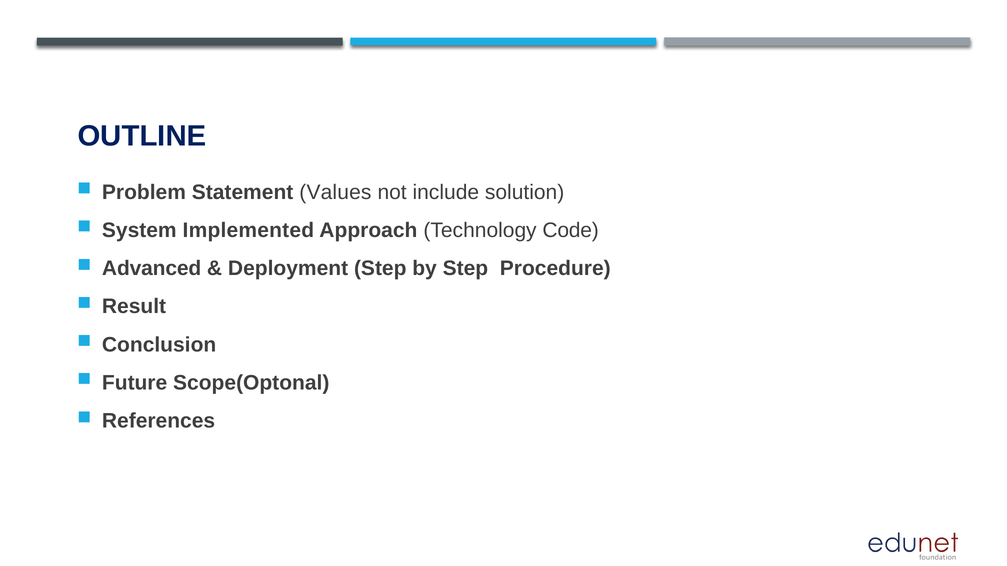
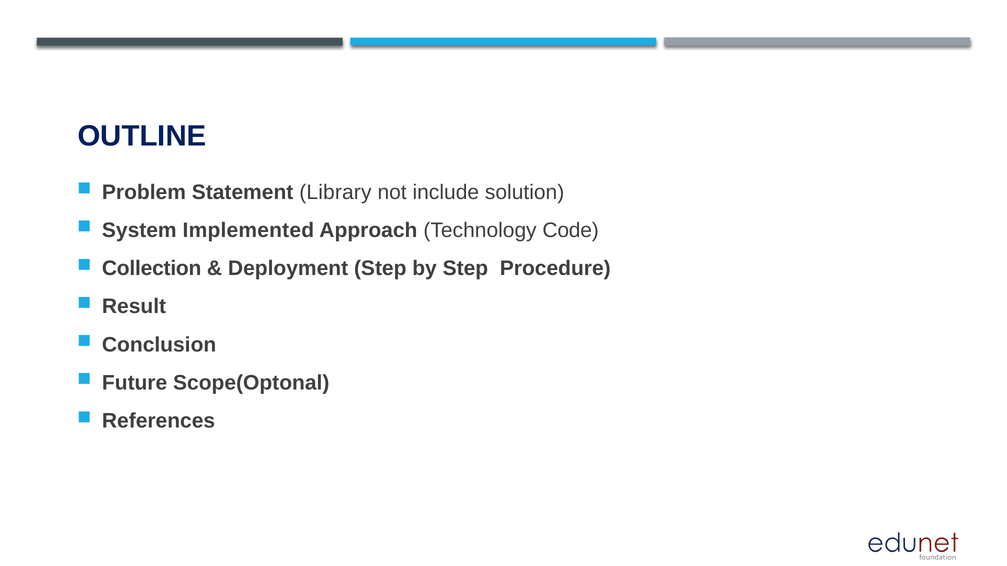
Values: Values -> Library (335, 192)
Advanced: Advanced -> Collection (152, 269)
